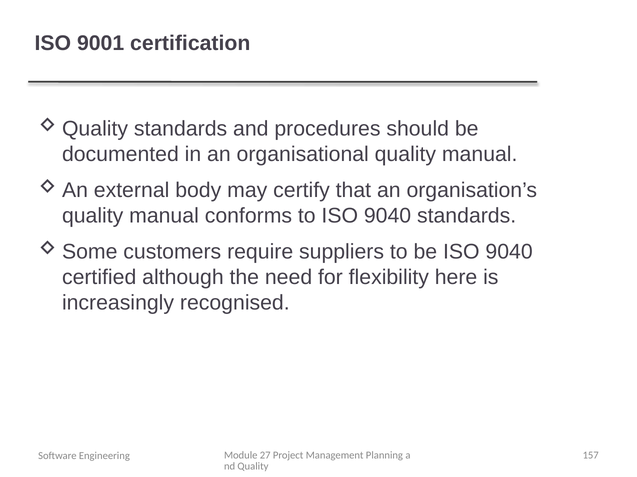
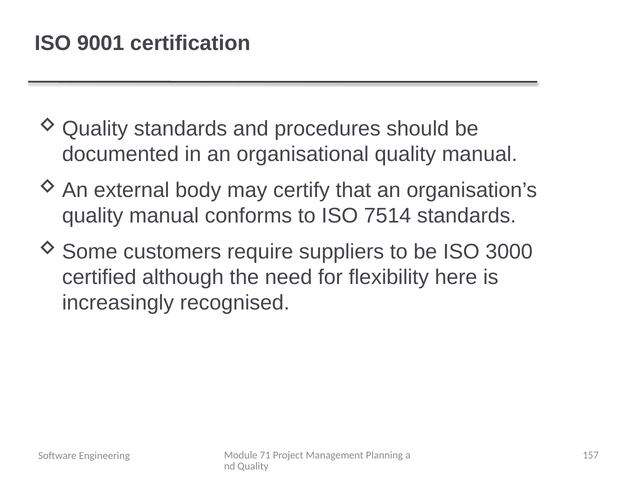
to ISO 9040: 9040 -> 7514 (388, 216)
be ISO 9040: 9040 -> 3000 (509, 252)
27: 27 -> 71 (265, 456)
